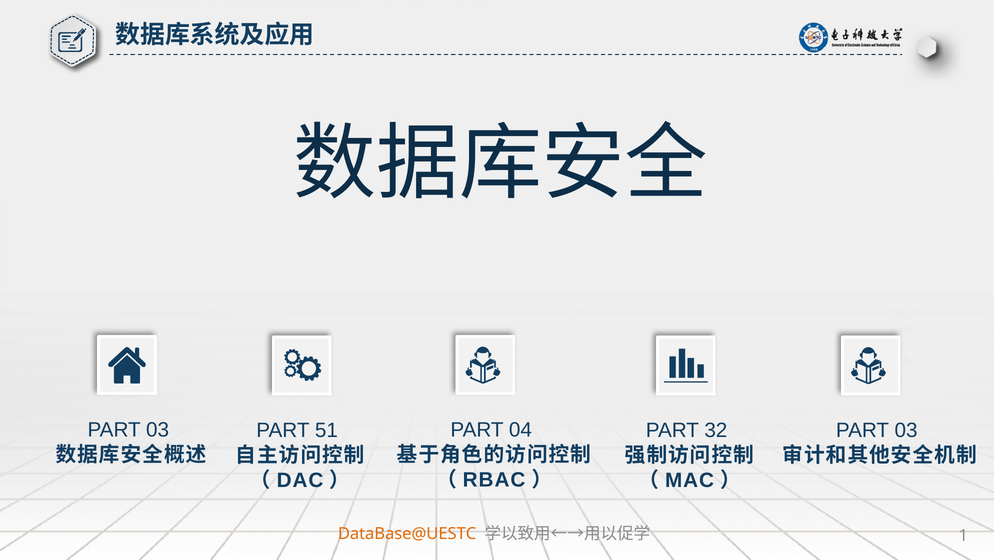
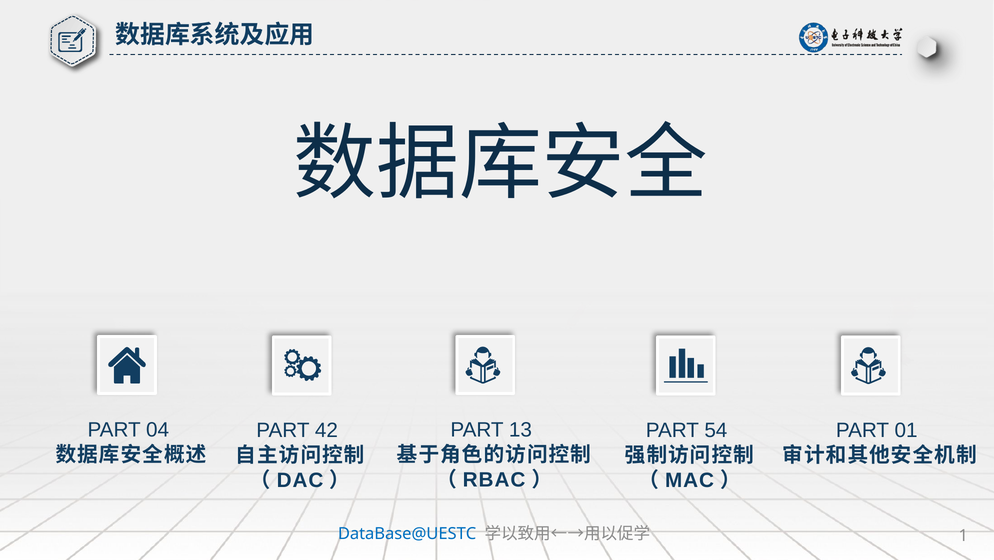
03: 03 -> 04 (158, 429)
04: 04 -> 13 (520, 429)
03: 03 -> 01 (906, 430)
51: 51 -> 42 (326, 430)
32: 32 -> 54 (716, 430)
DataBase@UESTC colour: orange -> blue (407, 533)
